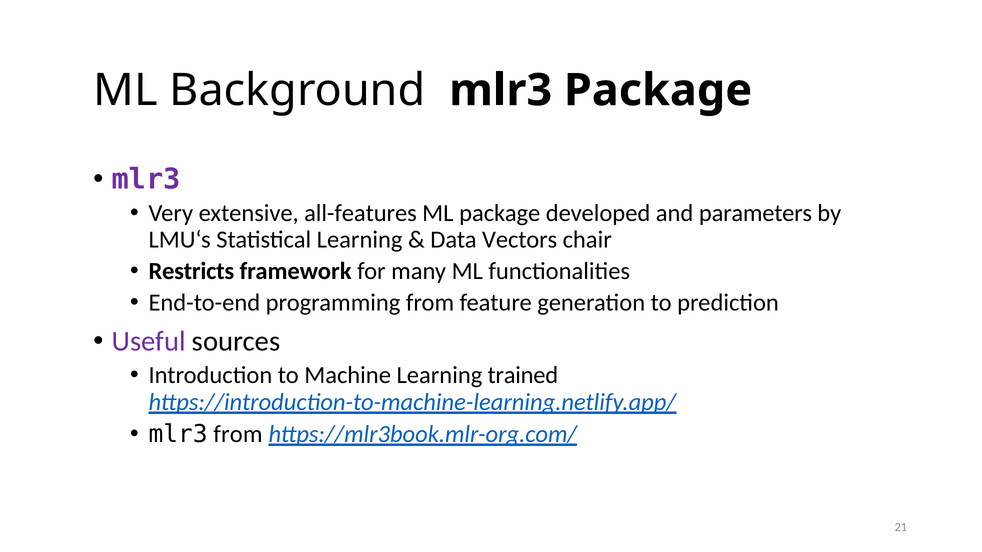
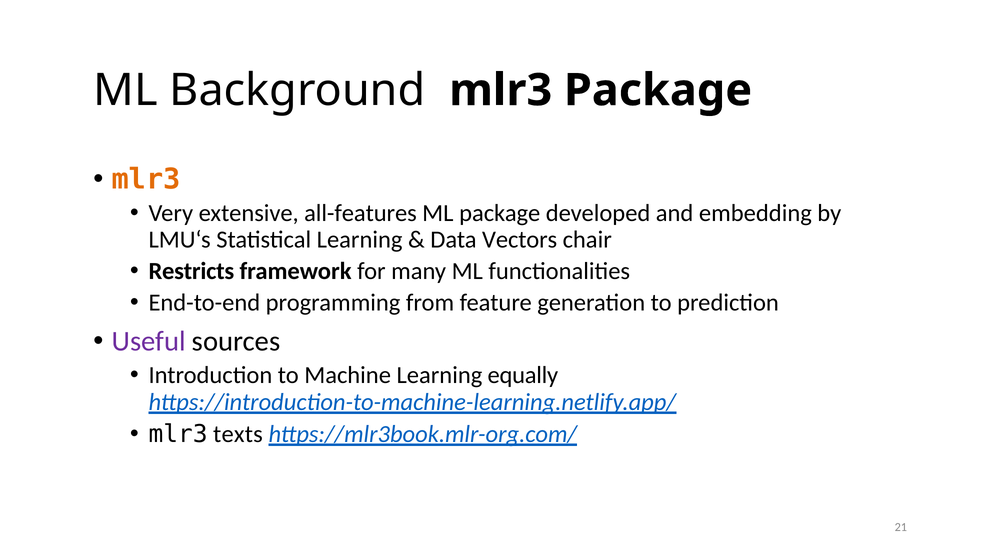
mlr3 colour: purple -> orange (146, 179)
parameters: parameters -> embedding (755, 213)
trained: trained -> equally (523, 376)
mlr3 from: from -> texts (238, 434)
